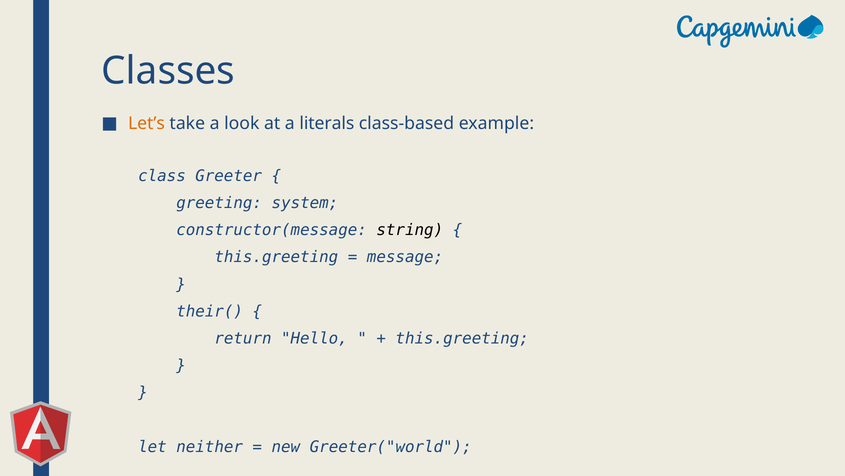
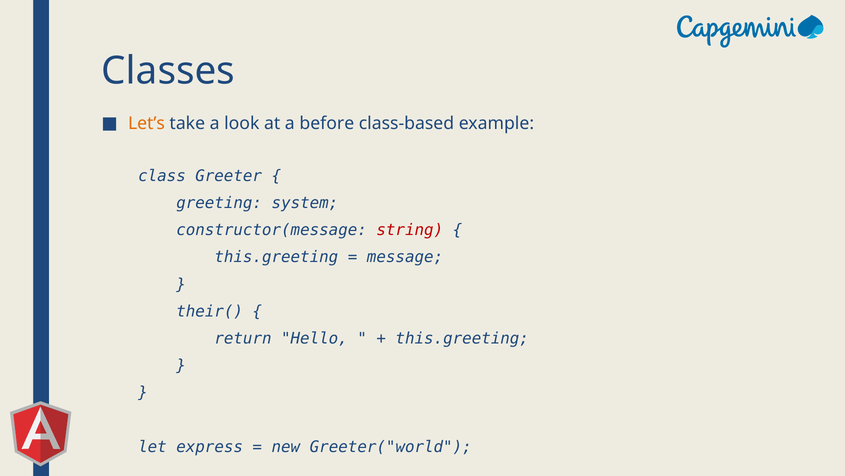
literals: literals -> before (327, 123)
string colour: black -> red (410, 230)
neither: neither -> express (210, 446)
